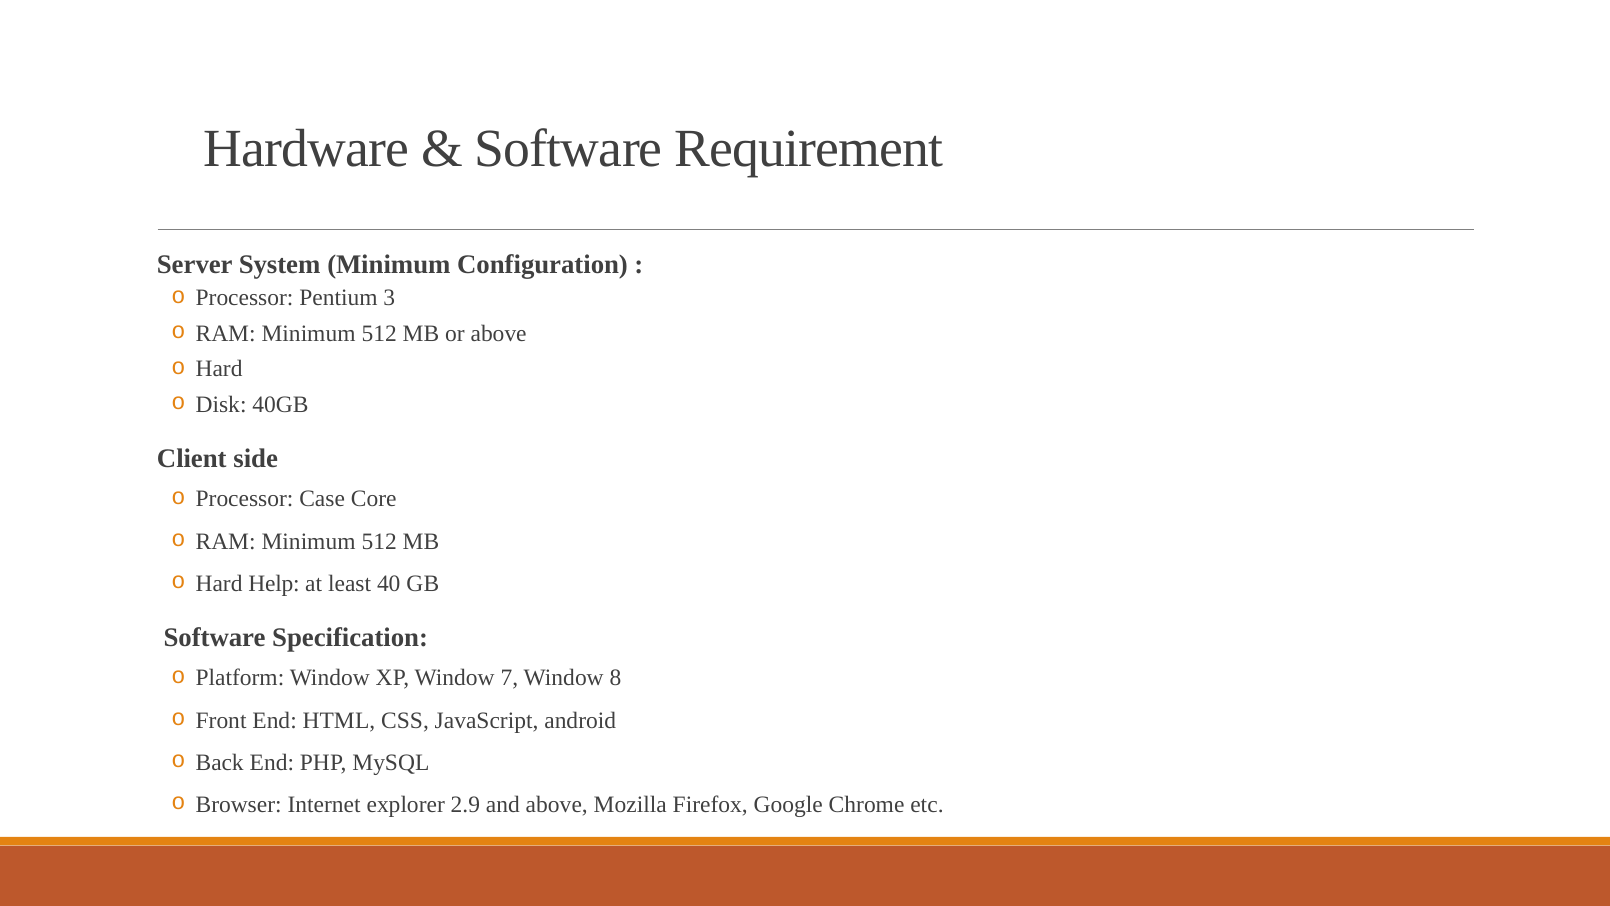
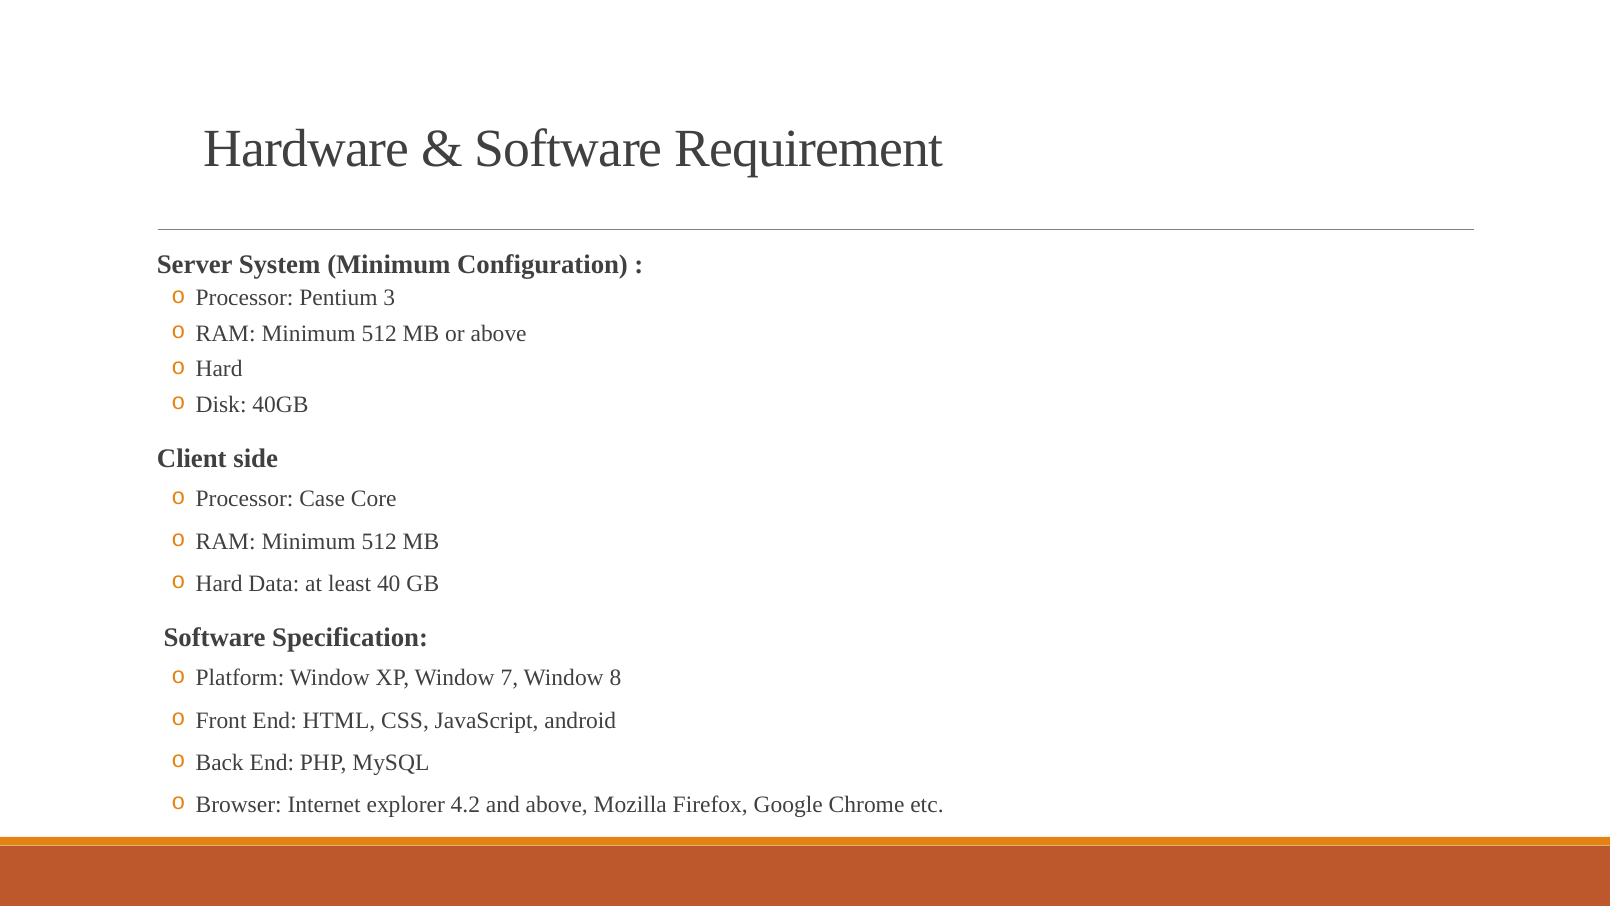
Help: Help -> Data (274, 583)
2.9: 2.9 -> 4.2 (465, 804)
